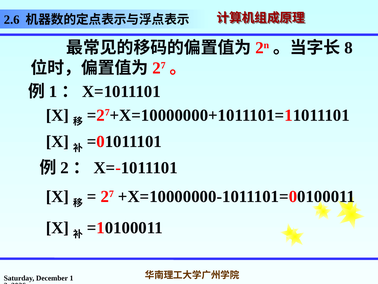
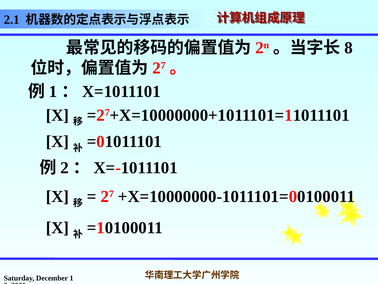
2.6: 2.6 -> 2.1 (12, 20)
